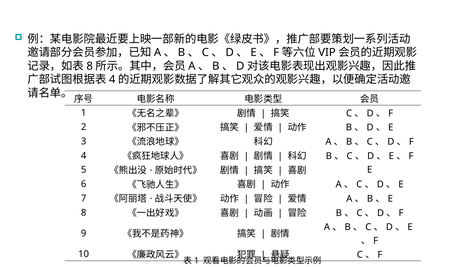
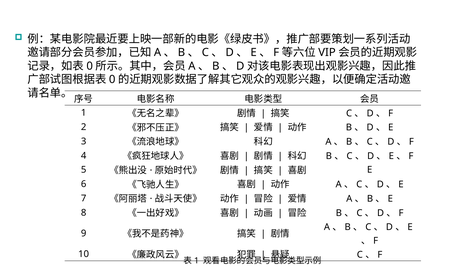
8: 8 -> 0 (90, 66)
4: 4 -> 0 (112, 80)
